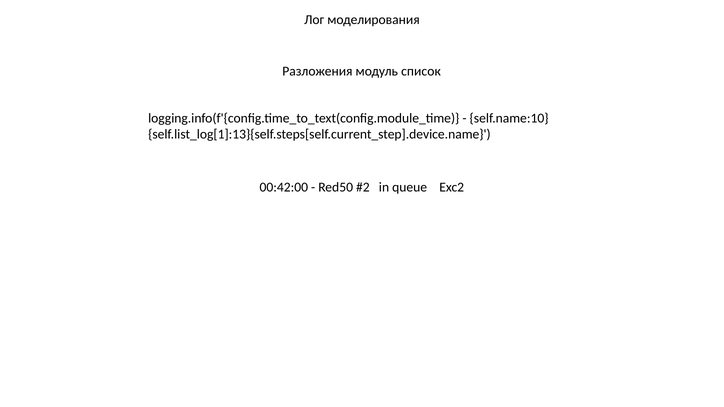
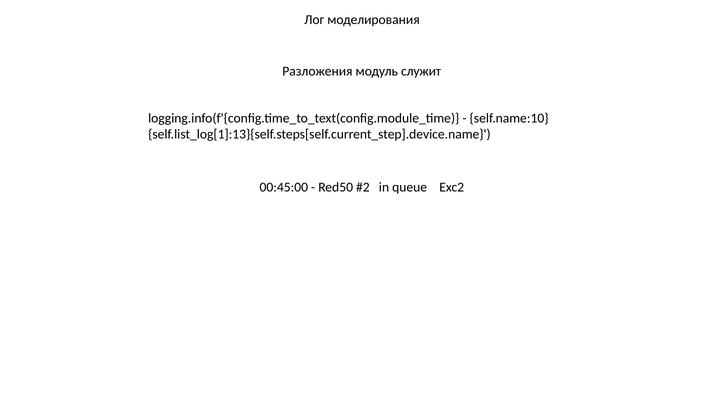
список: список -> служит (421, 72)
00:42:00: 00:42:00 -> 00:45:00 (284, 188)
